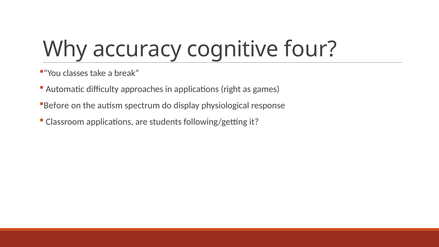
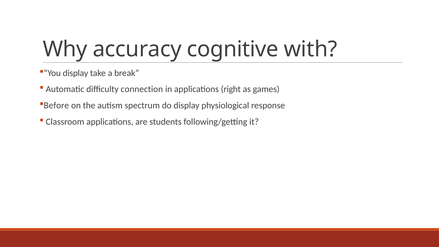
four: four -> with (311, 49)
You classes: classes -> display (75, 73)
approaches: approaches -> connection (142, 89)
